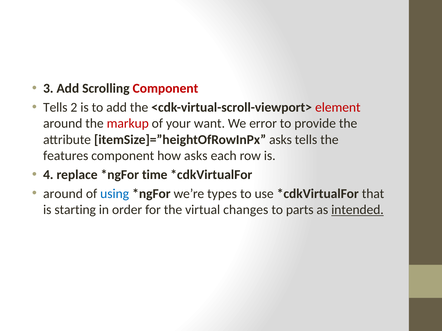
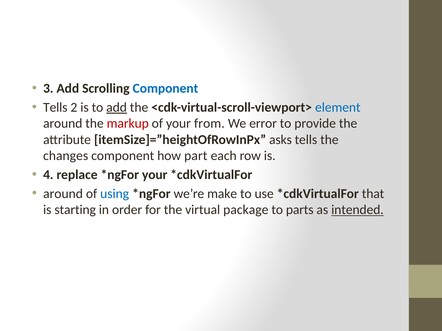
Component colour: red -> blue (165, 89)
add underline: none -> present (117, 108)
element colour: red -> blue (338, 108)
want: want -> from (209, 124)
features: features -> changes (66, 156)
how asks: asks -> part (196, 156)
time: time -> your (155, 175)
types: types -> make (222, 194)
changes: changes -> package (246, 210)
